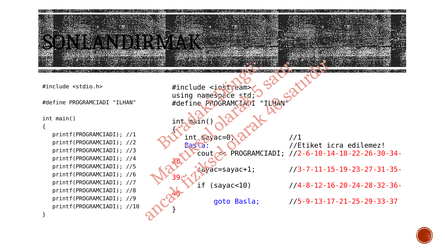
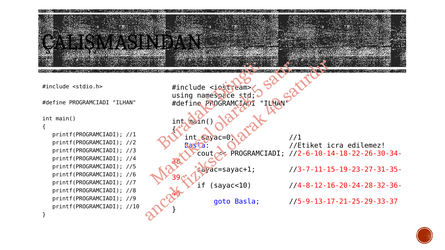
SONLANDIRMAK: SONLANDIRMAK -> ÇALIŞMASINDAN (122, 42)
